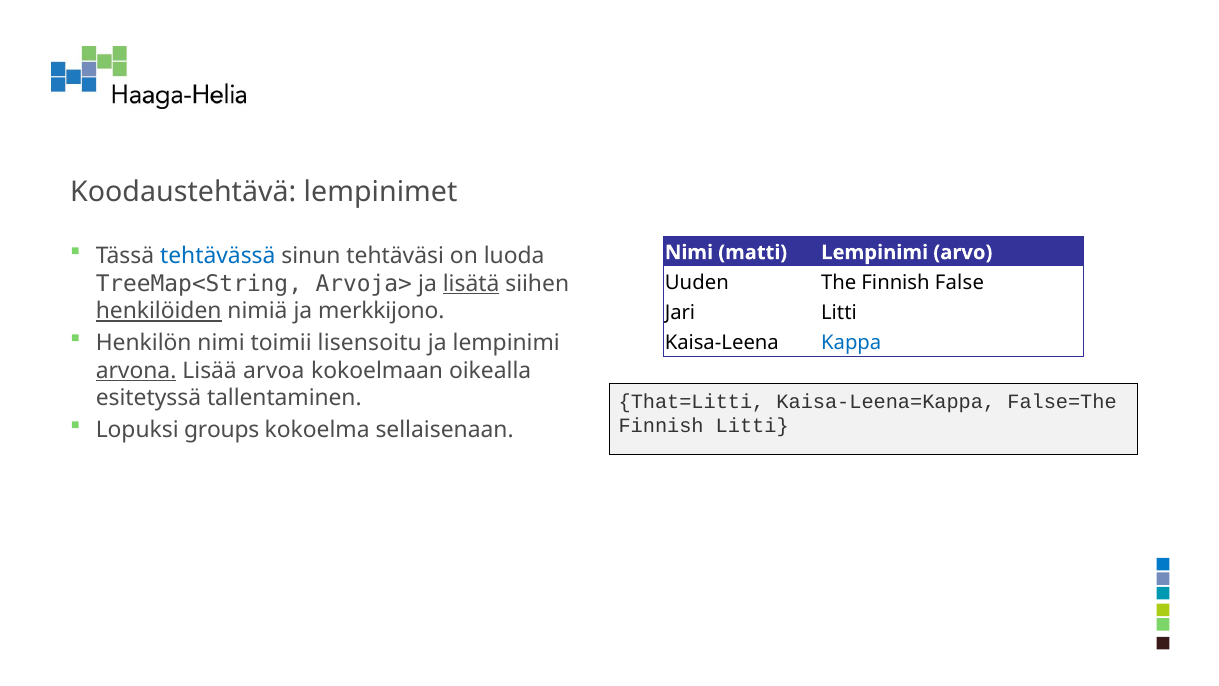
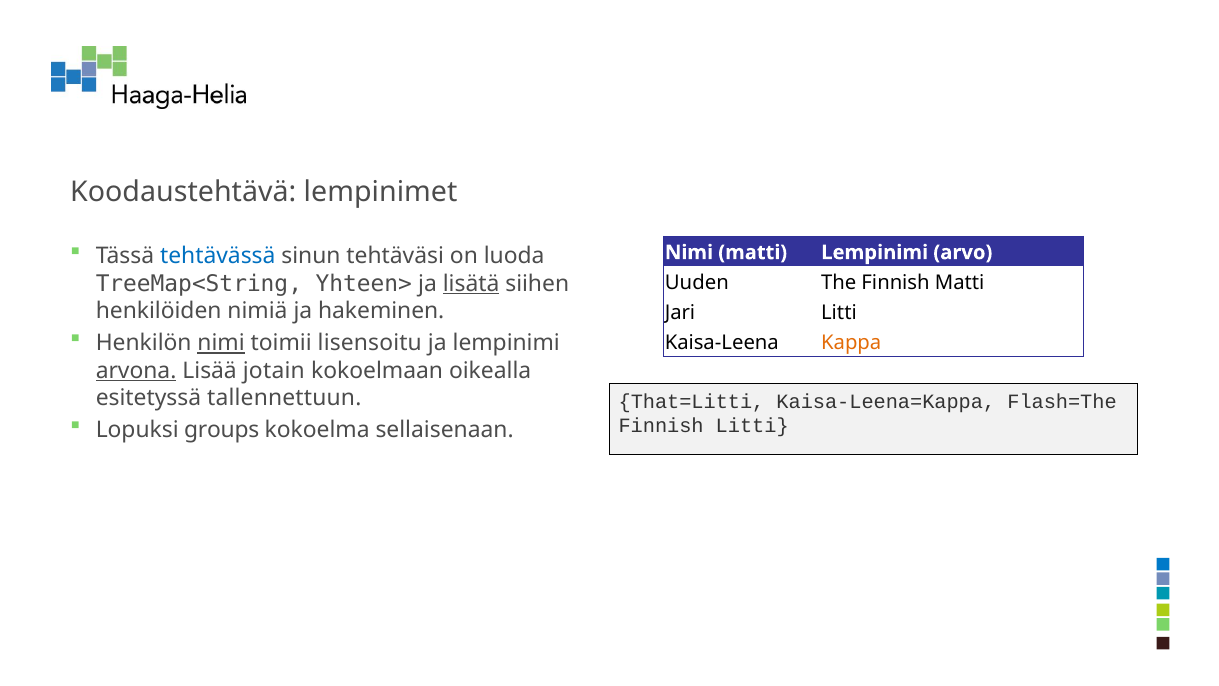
Arvoja>: Arvoja> -> Yhteen> (364, 284)
Finnish False: False -> Matti (960, 283)
henkilöiden underline: present -> none (159, 311)
merkkijono: merkkijono -> hakeminen (381, 311)
nimi underline: none -> present (221, 343)
Kappa colour: blue -> orange (851, 343)
arvoa: arvoa -> jotain (274, 370)
tallentaminen: tallentaminen -> tallennettuun (284, 398)
False=The: False=The -> Flash=The (1062, 402)
